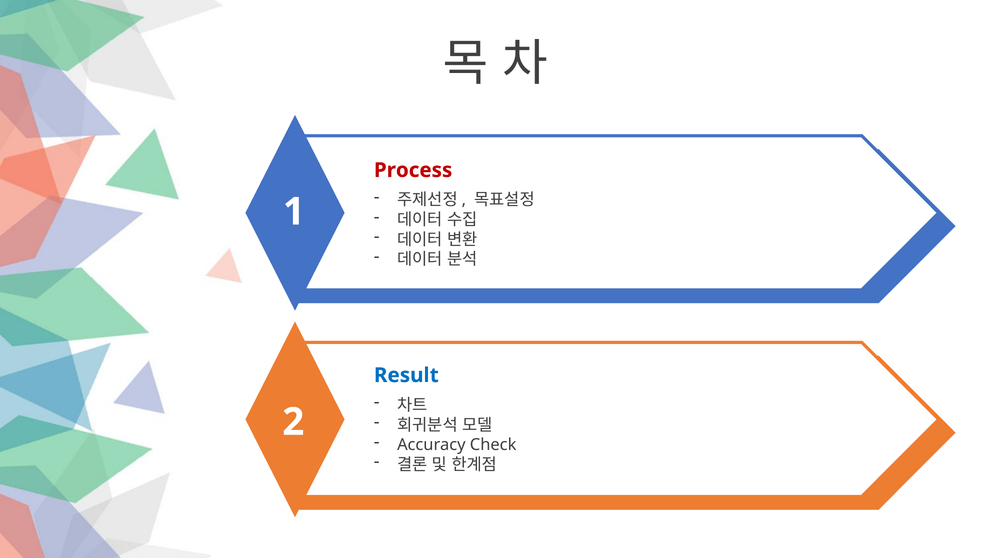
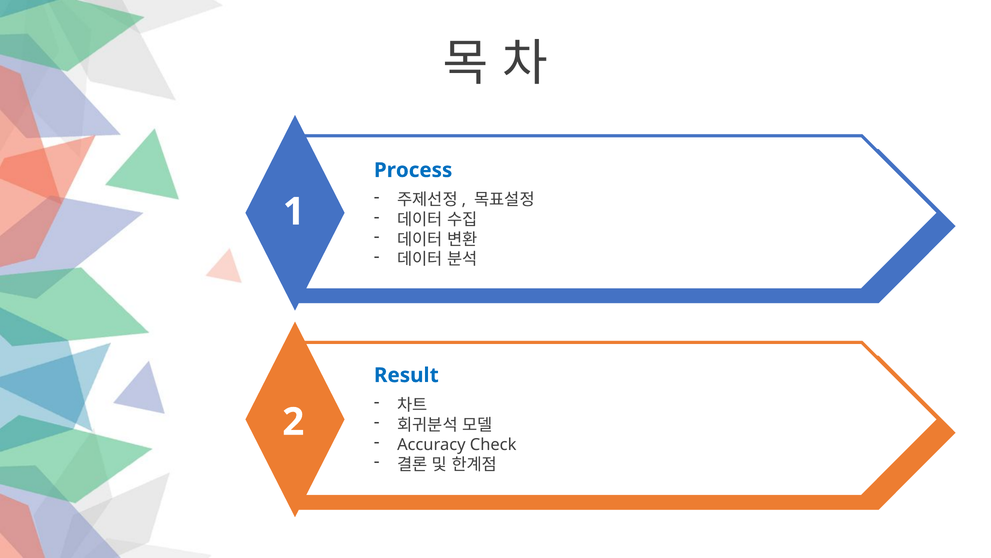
Process colour: red -> blue (413, 170)
